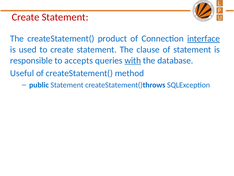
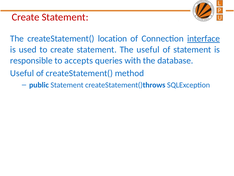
product: product -> location (112, 38)
The clause: clause -> useful (148, 49)
with underline: present -> none (133, 60)
